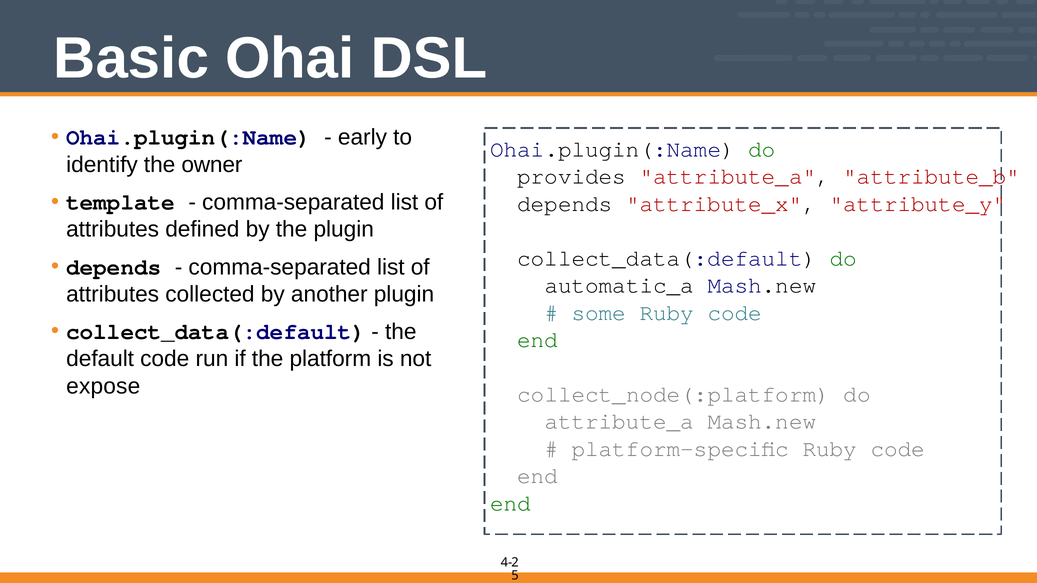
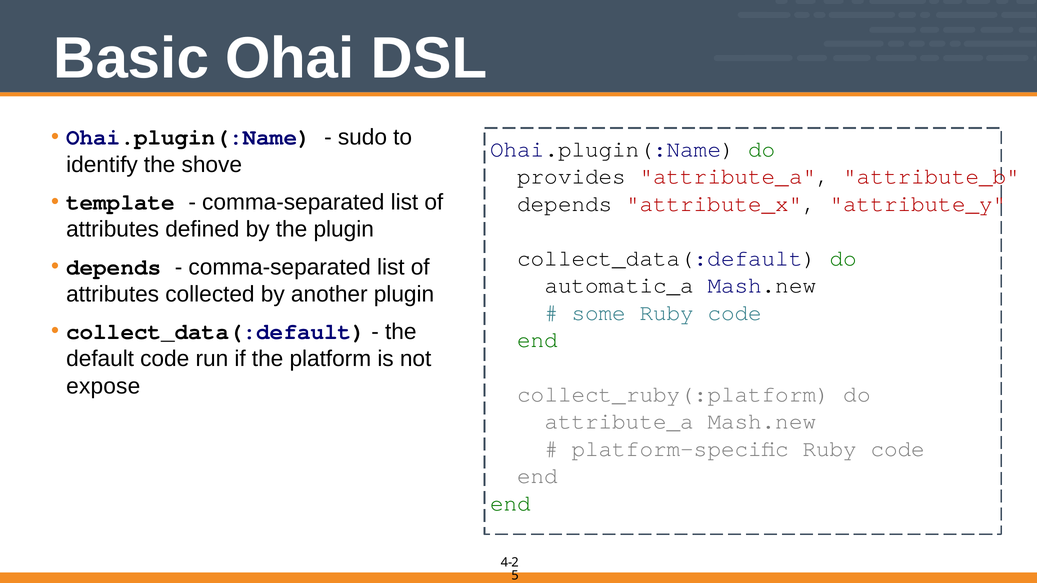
early: early -> sudo (362, 137)
owner: owner -> shove (212, 165)
collect_node(:platform: collect_node(:platform -> collect_ruby(:platform (674, 394)
